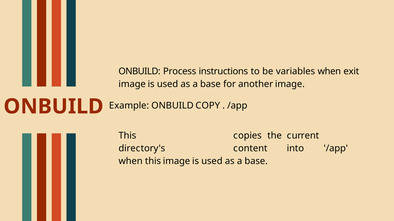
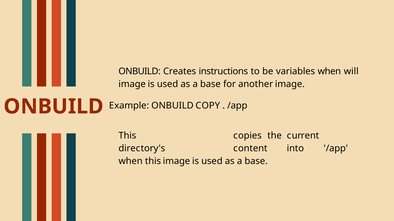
Process: Process -> Creates (180, 71)
exit: exit -> will (351, 71)
